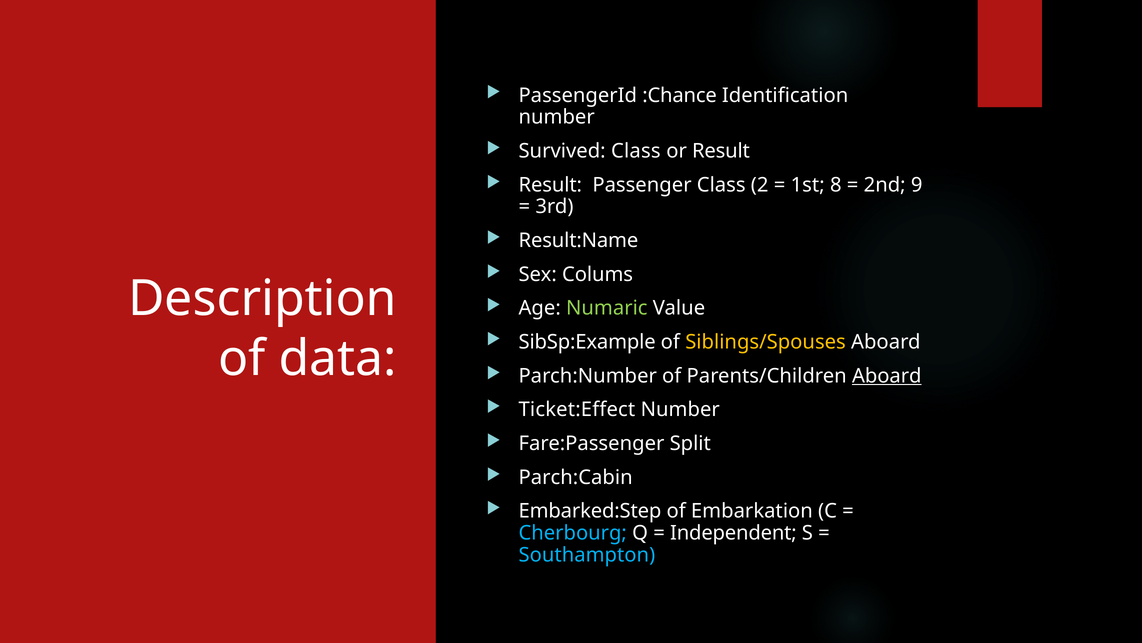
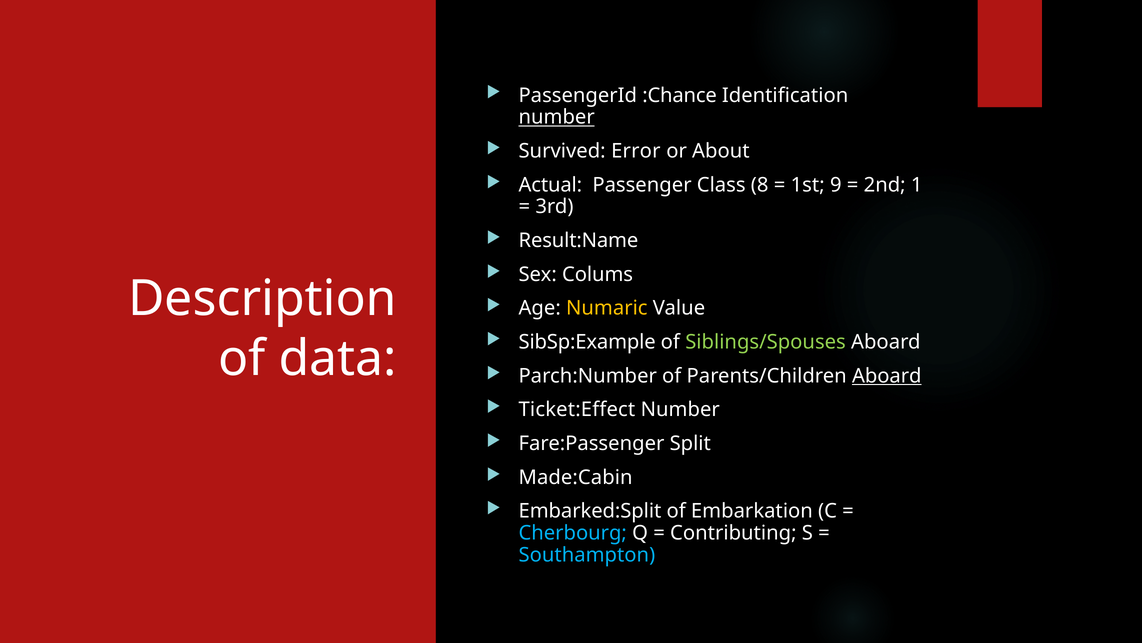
number underline: none -> present (557, 117)
Survived Class: Class -> Error (636, 151)
or Result: Result -> About (721, 151)
Result: Result -> Actual (550, 185)
2: 2 -> 8 (760, 185)
8: 8 -> 9 (836, 185)
9: 9 -> 1 (917, 185)
Numaric colour: light green -> yellow (607, 308)
Siblings/Spouses colour: yellow -> light green (766, 342)
Parch:Cabin: Parch:Cabin -> Made:Cabin (576, 477)
Embarked:Step: Embarked:Step -> Embarked:Split (590, 511)
Independent: Independent -> Contributing (733, 533)
